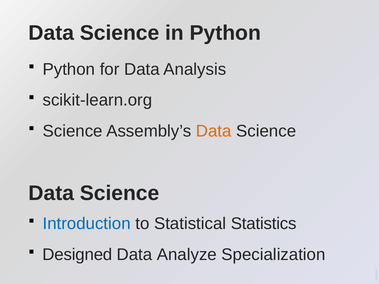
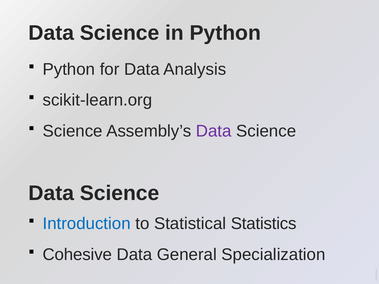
Data colour: orange -> purple (214, 131)
Designed: Designed -> Cohesive (77, 255)
Analyze: Analyze -> General (187, 255)
